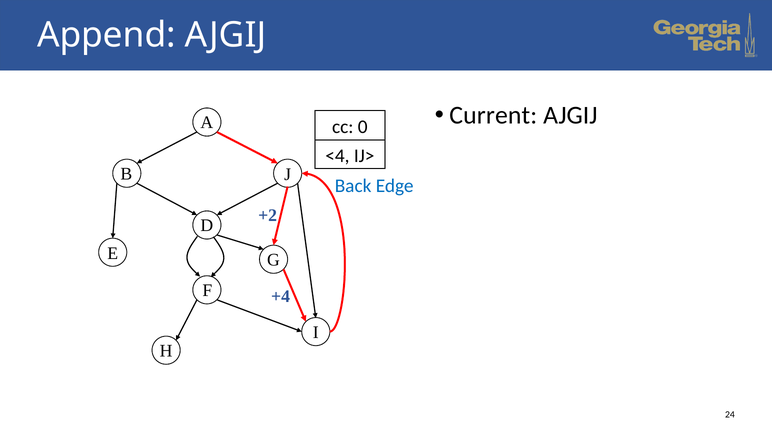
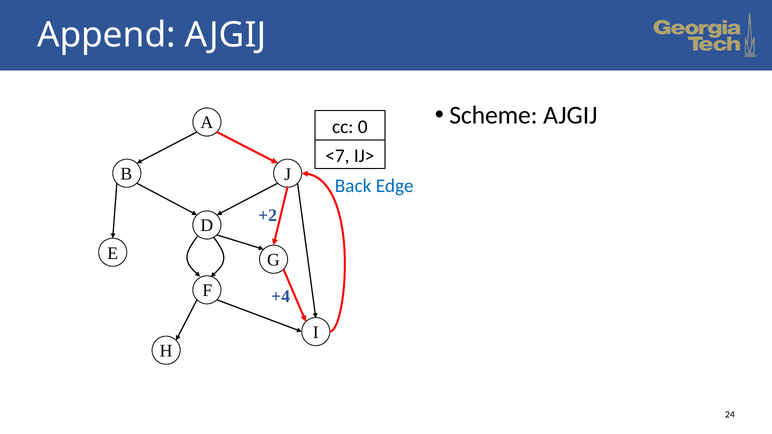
Current: Current -> Scheme (493, 115)
<4: <4 -> <7 (337, 156)
